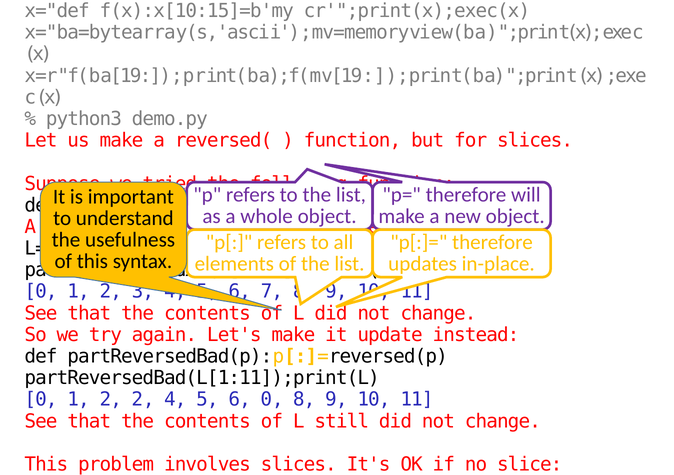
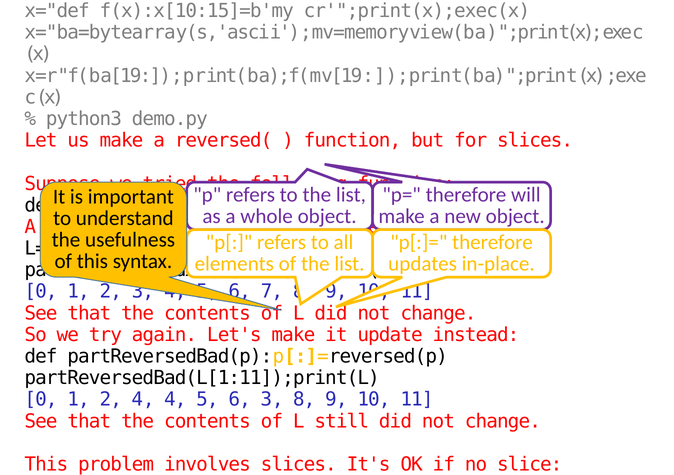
2 2: 2 -> 4 (143, 399)
6 0: 0 -> 3 (272, 399)
